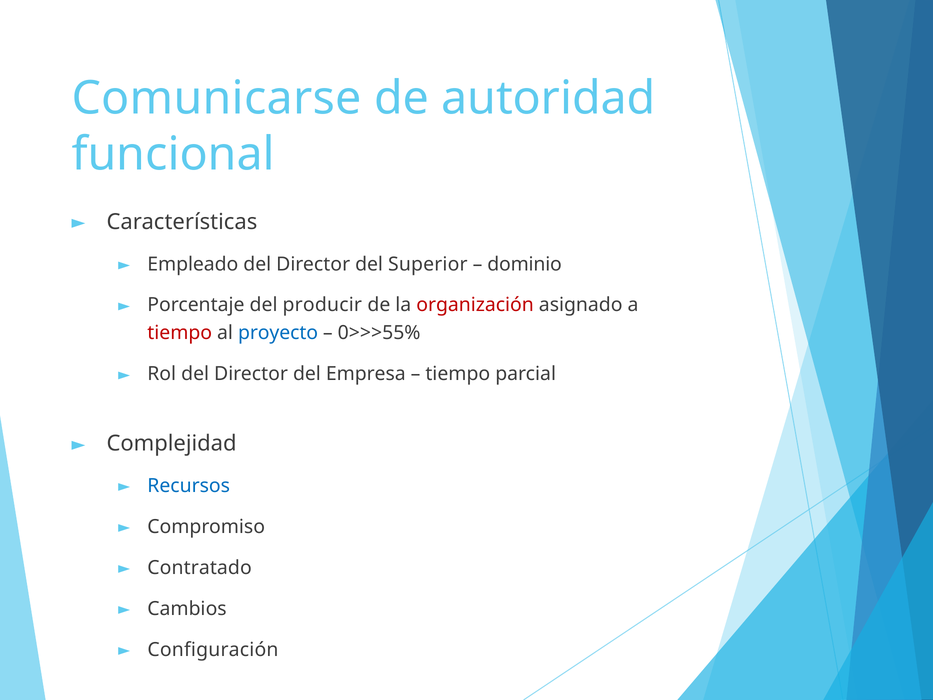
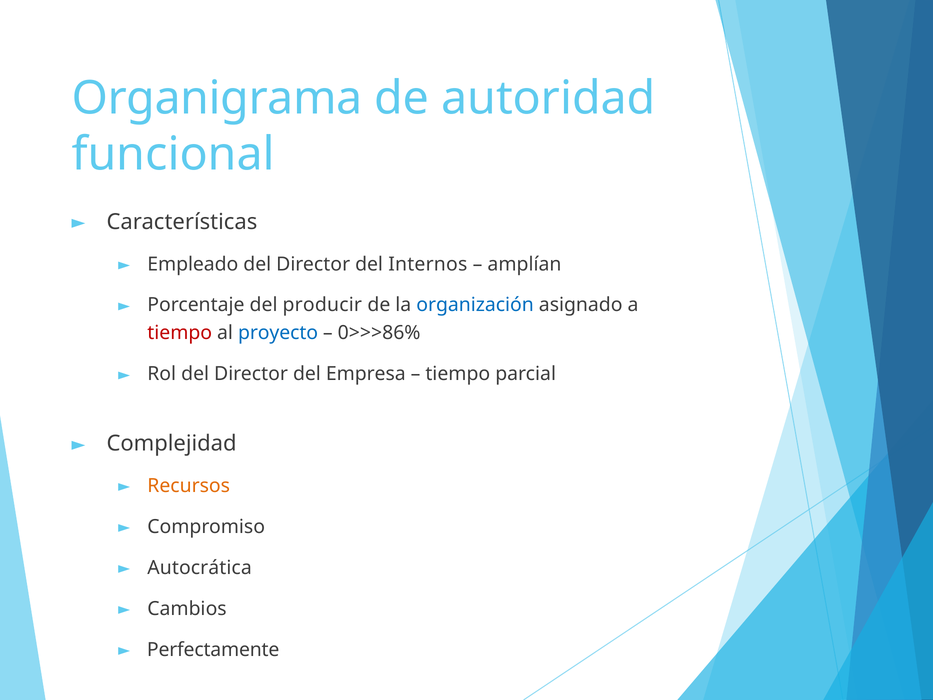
Comunicarse: Comunicarse -> Organigrama (217, 98)
Superior: Superior -> Internos (428, 264)
dominio: dominio -> amplían (524, 264)
organización colour: red -> blue (475, 305)
0>>>55%: 0>>>55% -> 0>>>86% (379, 333)
Recursos colour: blue -> orange (189, 486)
Contratado: Contratado -> Autocrática (200, 567)
Configuración: Configuración -> Perfectamente (213, 649)
